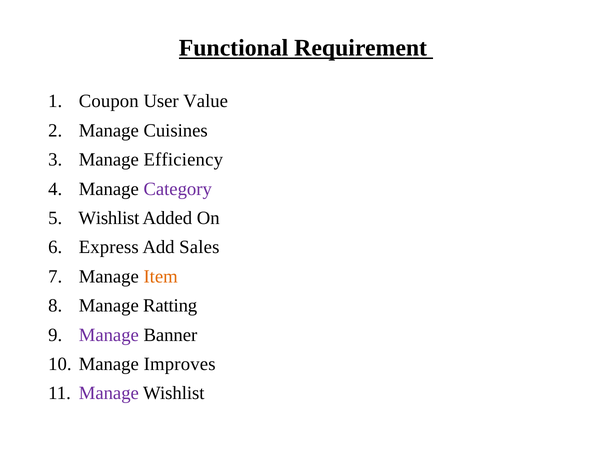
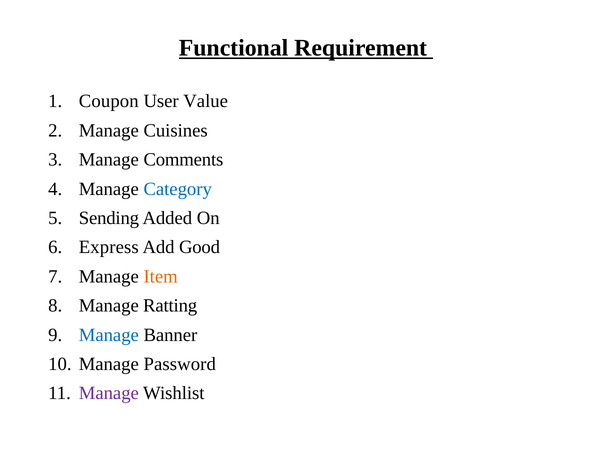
Efficiency: Efficiency -> Comments (183, 160)
Category colour: purple -> blue (178, 189)
Wishlist: Wishlist -> Sending (109, 218)
Sales: Sales -> Good (200, 247)
Manage colour: purple -> blue (109, 335)
Improves: Improves -> Password (180, 364)
